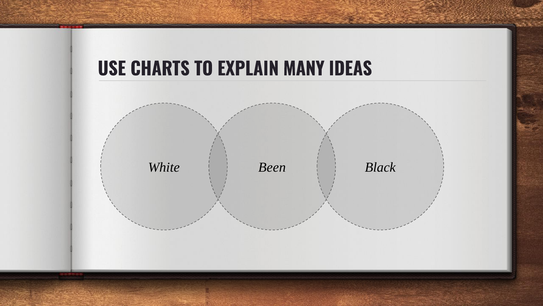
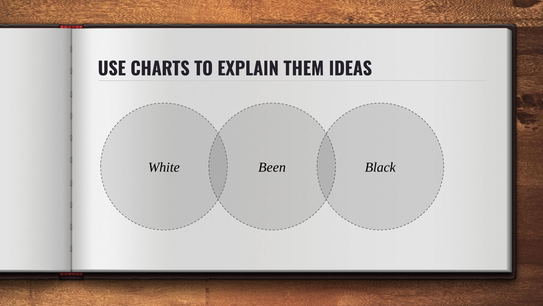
MANY: MANY -> THEM (304, 69)
